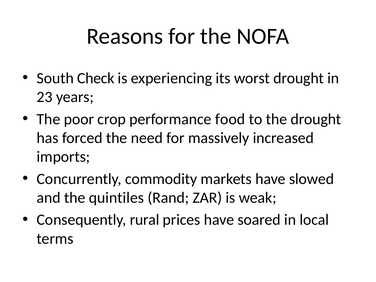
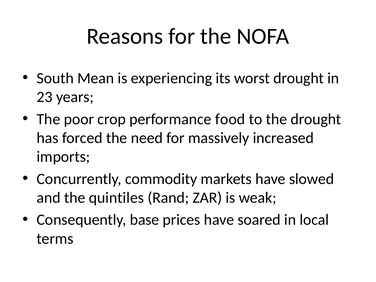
Check: Check -> Mean (96, 78)
rural: rural -> base (145, 220)
